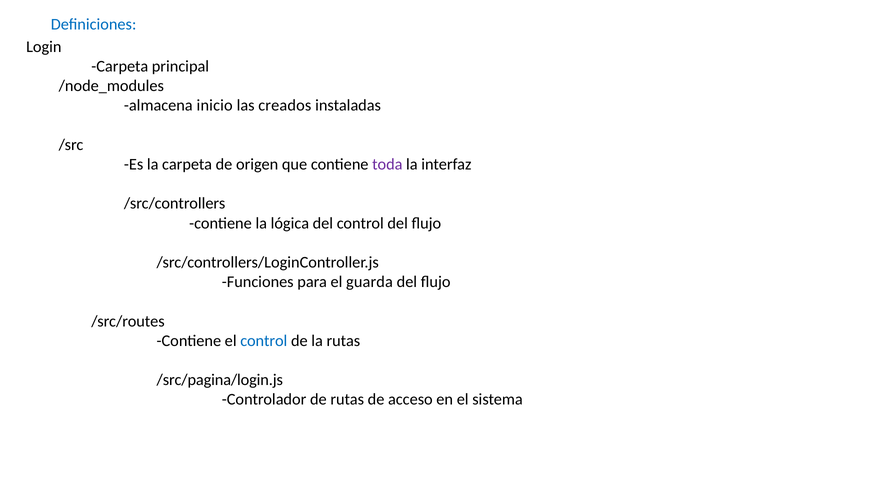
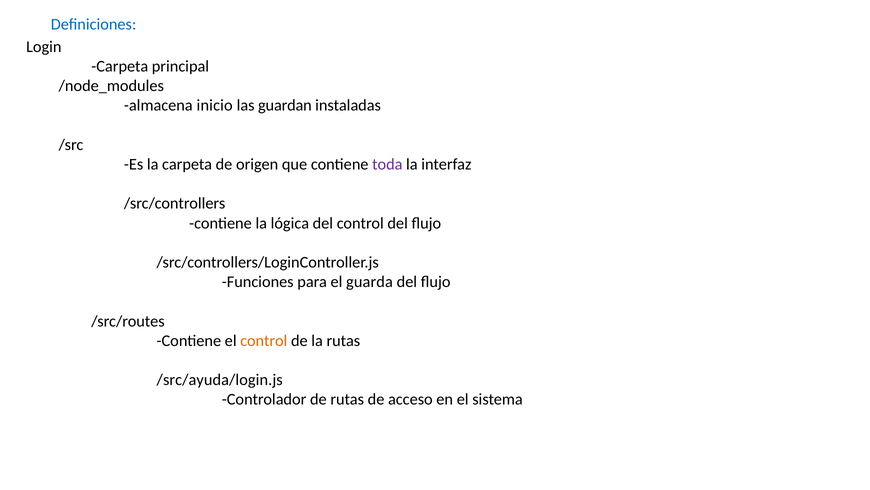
creados: creados -> guardan (285, 105)
control colour: blue -> orange (264, 340)
/src/pagina/login.js: /src/pagina/login.js -> /src/ayuda/login.js (220, 380)
